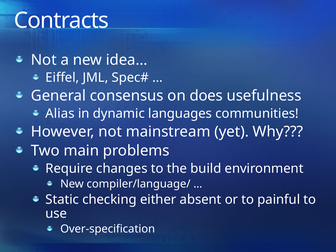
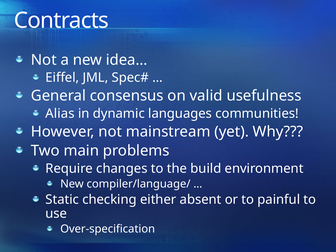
does: does -> valid (206, 96)
